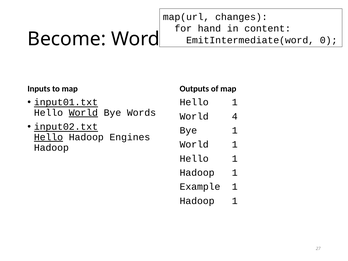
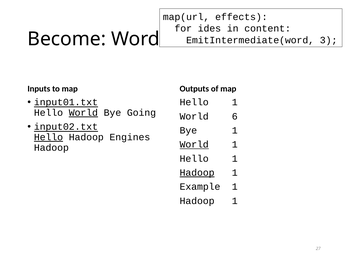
changes: changes -> effects (241, 17)
hand: hand -> ides (209, 28)
0: 0 -> 3 (329, 40)
Words: Words -> Going (142, 113)
4: 4 -> 6 (235, 116)
World underline: none -> present (194, 145)
Hadoop underline: none -> present (197, 173)
